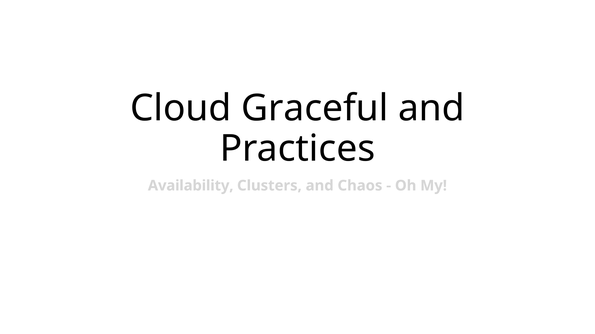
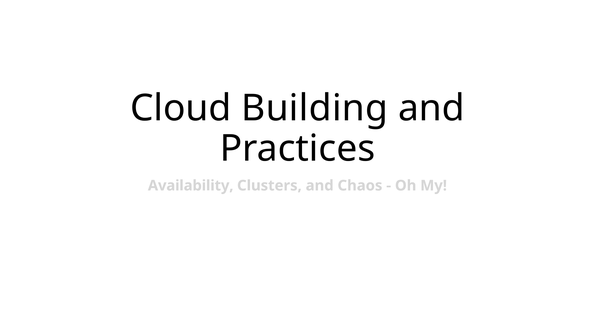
Graceful: Graceful -> Building (315, 109)
